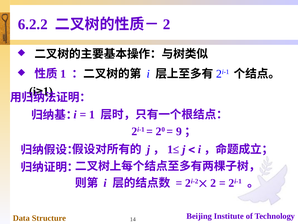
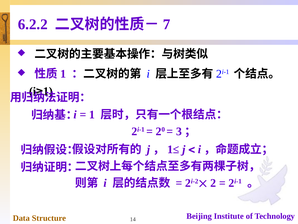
2: 2 -> 7 (167, 24)
9: 9 -> 3 (179, 131)
